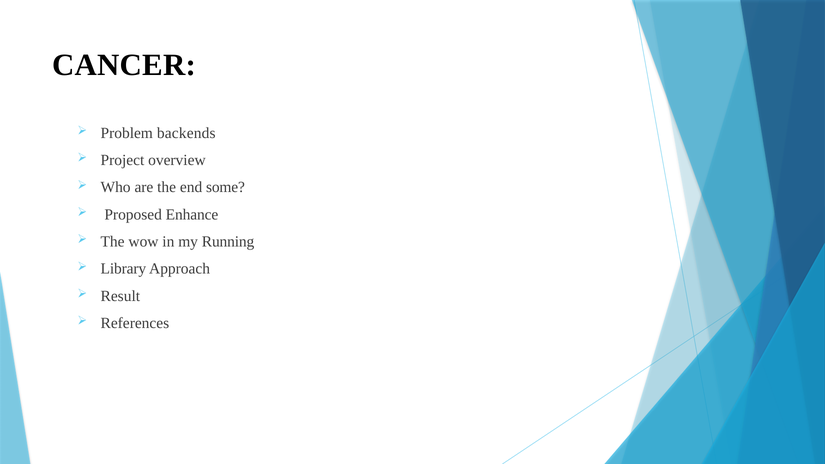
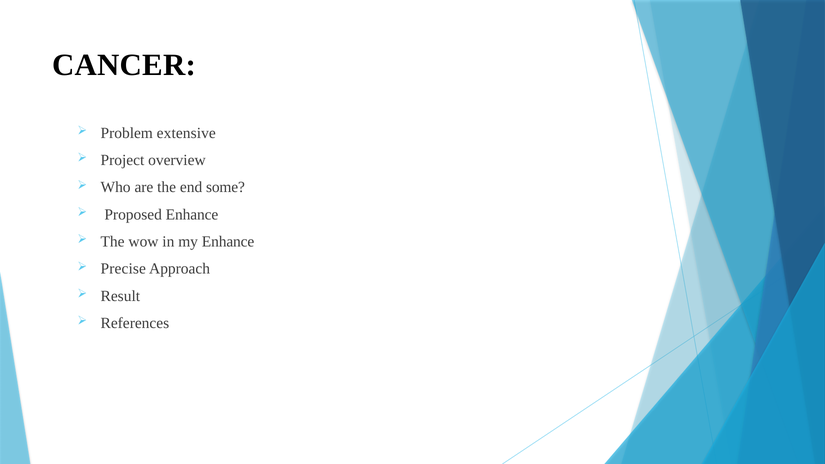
backends: backends -> extensive (186, 133)
my Running: Running -> Enhance (228, 242)
Library: Library -> Precise (123, 269)
